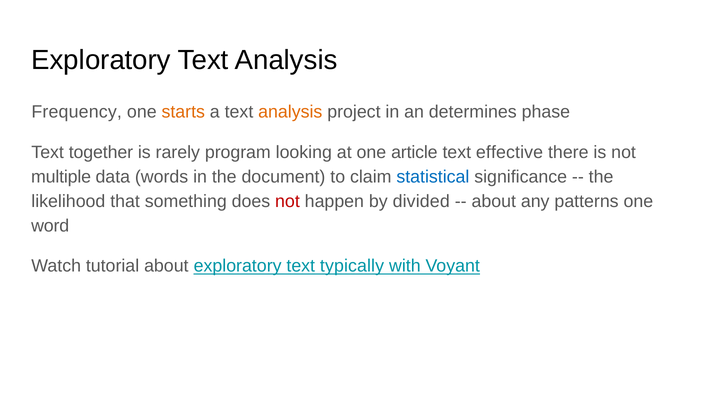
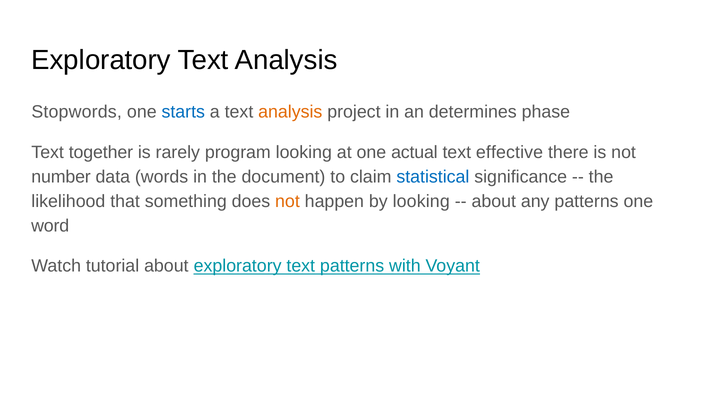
Frequency: Frequency -> Stopwords (77, 112)
starts colour: orange -> blue (183, 112)
article: article -> actual (414, 152)
multiple: multiple -> number (61, 177)
not colour: red -> orange (287, 201)
by divided: divided -> looking (421, 201)
text typically: typically -> patterns (352, 266)
